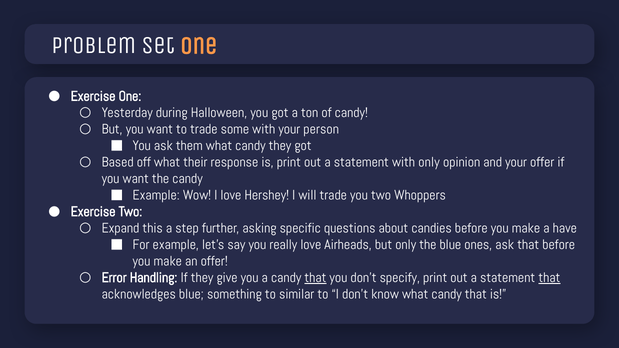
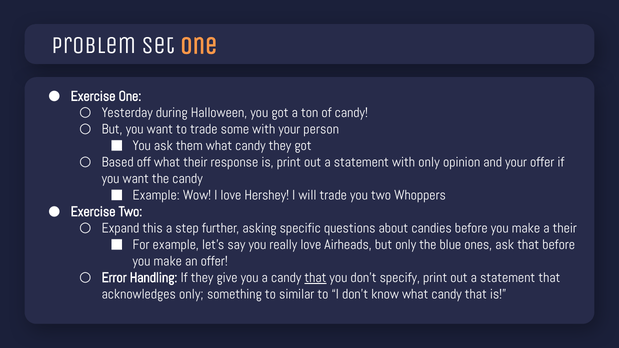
a have: have -> their (565, 228)
that underline: present -> none (549, 278)
acknowledges blue: blue -> only (191, 294)
